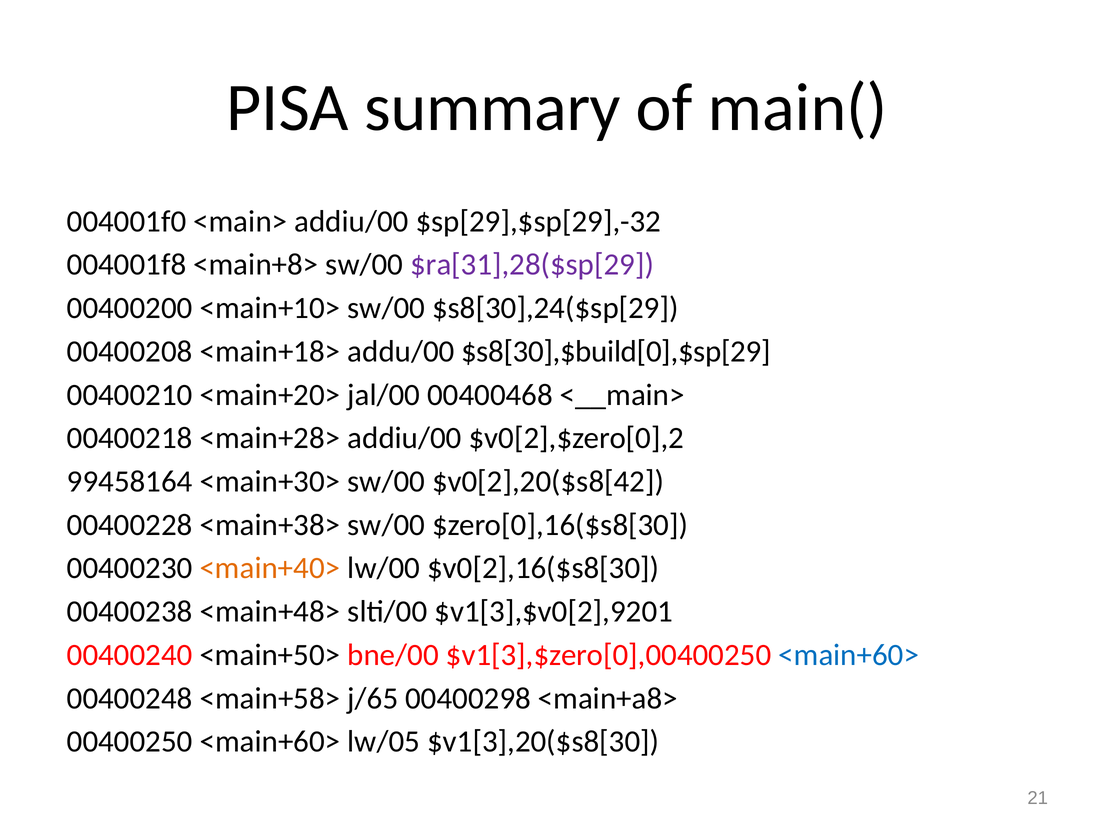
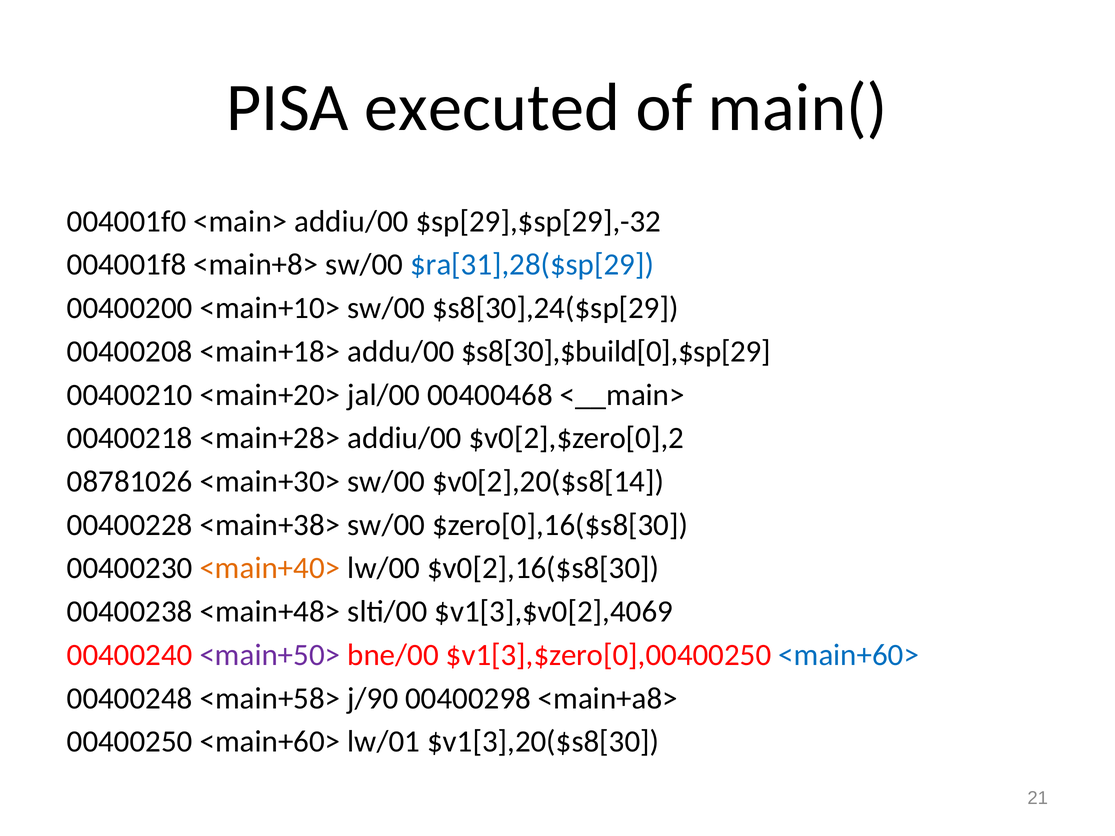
summary: summary -> executed (492, 108)
$ra[31],28($sp[29 colour: purple -> blue (532, 265)
99458164: 99458164 -> 08781026 (130, 482)
$v0[2],20($s8[42: $v0[2],20($s8[42 -> $v0[2],20($s8[14 (548, 482)
$v1[3],$v0[2],9201: $v1[3],$v0[2],9201 -> $v1[3],$v0[2],4069 (554, 612)
<main+50> colour: black -> purple (270, 655)
j/65: j/65 -> j/90 (373, 699)
lw/05: lw/05 -> lw/01 (384, 742)
